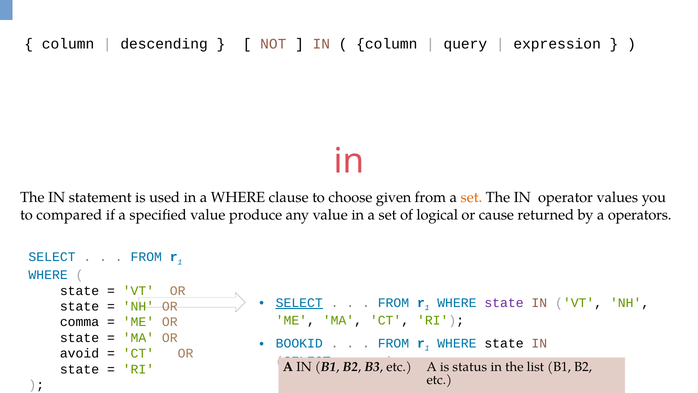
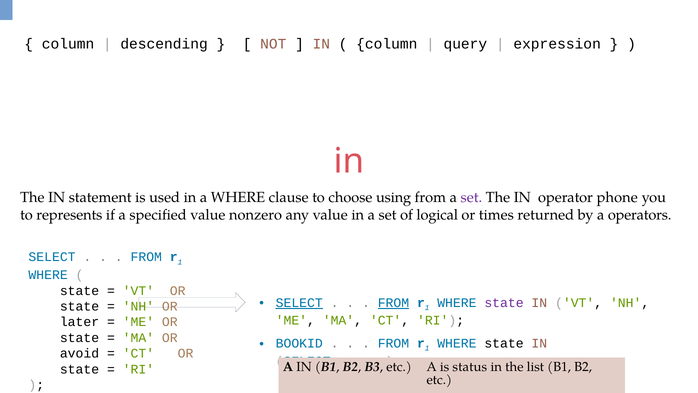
given: given -> using (394, 197)
set colour: orange -> purple (471, 197)
values: values -> phone (617, 197)
compared: compared -> represents (69, 215)
produce: produce -> nonzero (256, 215)
cause: cause -> times (496, 215)
FROM underline: none -> present (393, 302)
comma: comma -> later (80, 322)
